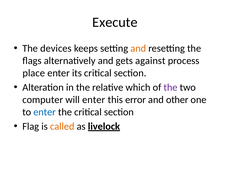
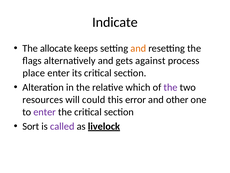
Execute: Execute -> Indicate (115, 22)
devices: devices -> allocate (56, 48)
computer: computer -> resources (43, 99)
will enter: enter -> could (94, 99)
enter colour: blue -> purple (45, 112)
Flag: Flag -> Sort (31, 126)
called colour: orange -> purple (62, 126)
